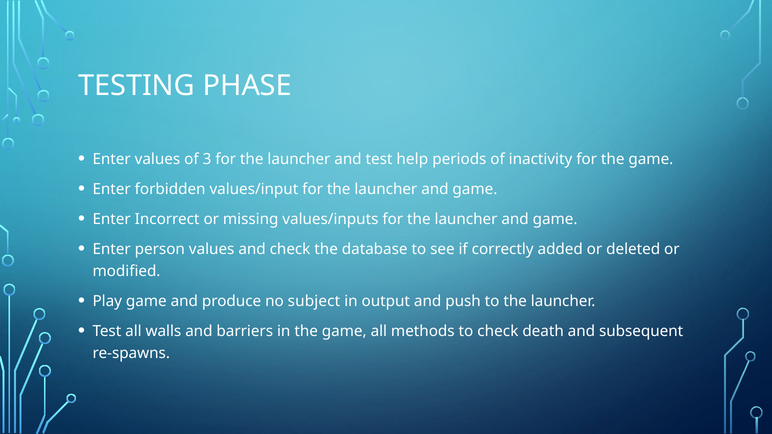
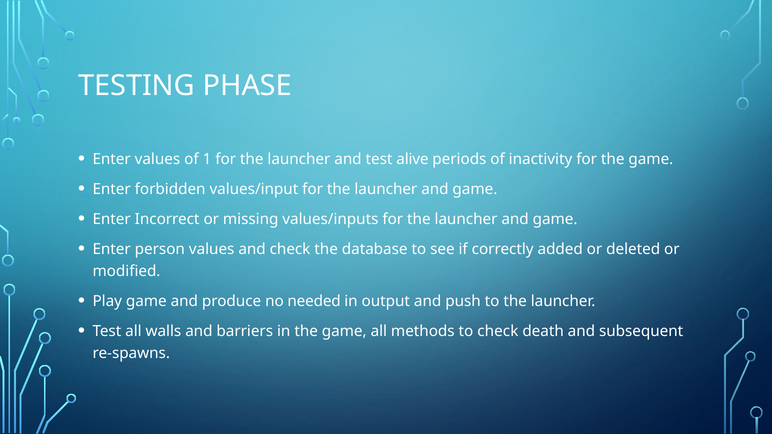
3: 3 -> 1 (207, 159)
help: help -> alive (412, 159)
subject: subject -> needed (314, 301)
